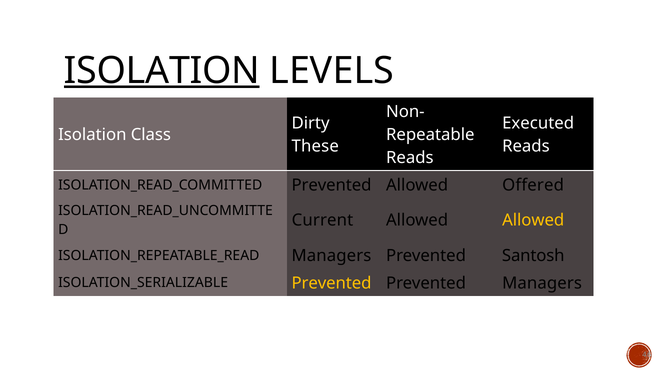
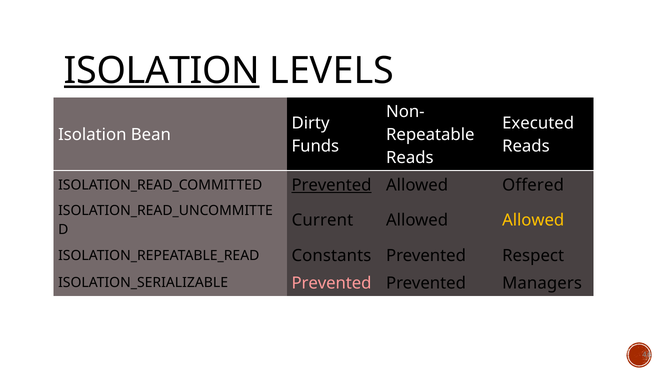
Class: Class -> Bean (151, 135)
These: These -> Funds (315, 146)
Prevented underline: none -> present (332, 185)
Managers: Managers -> Constants (331, 255)
Santosh: Santosh -> Respect (533, 255)
Prevented colour: yellow -> pink (332, 283)
